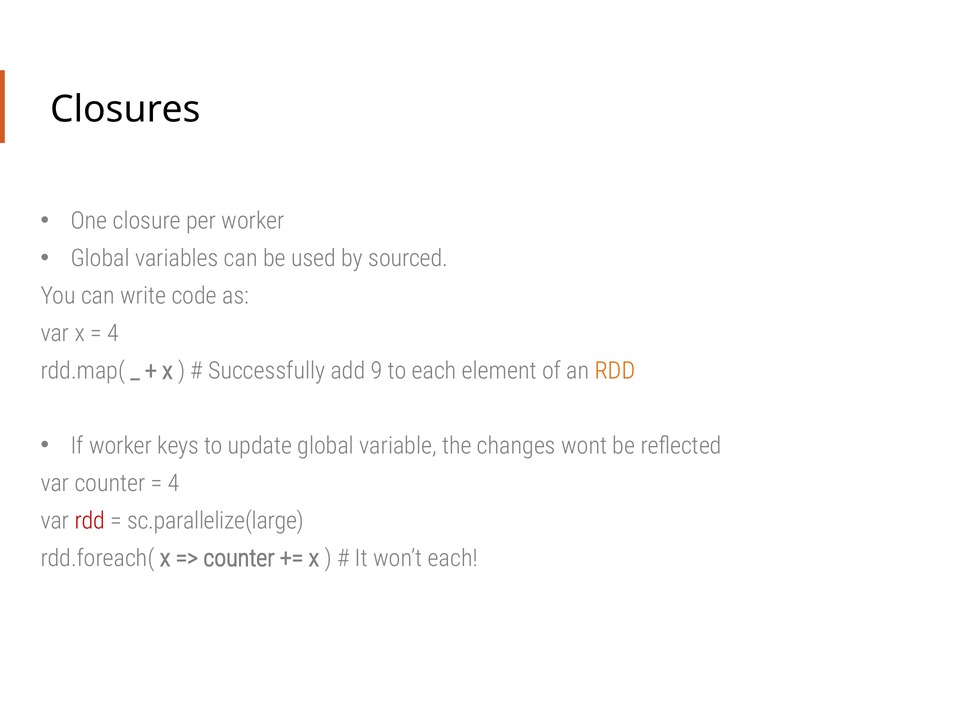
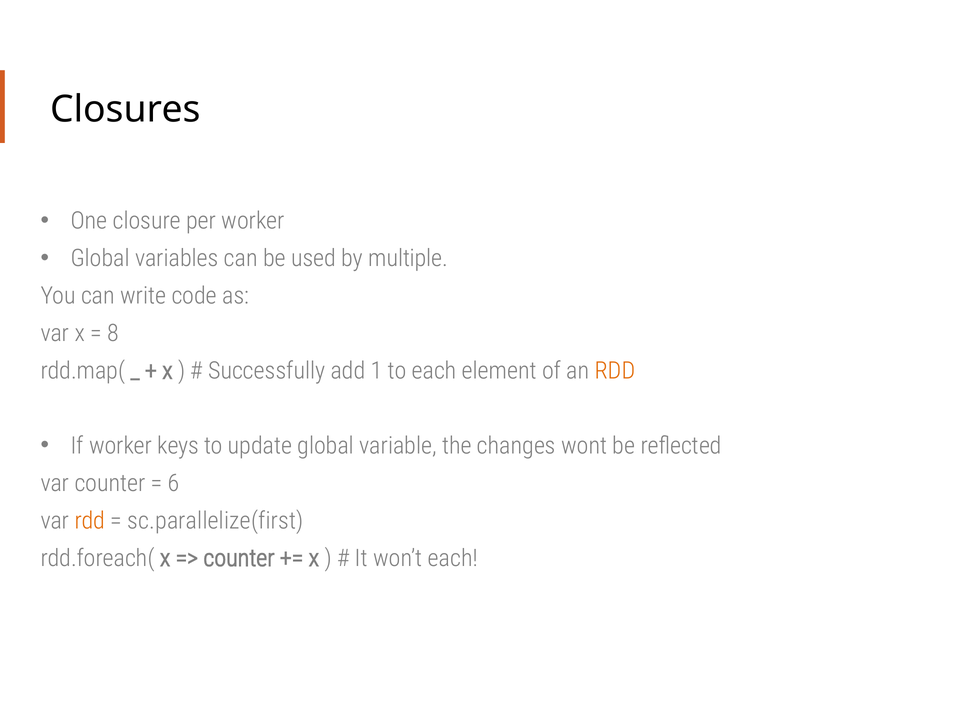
sourced: sourced -> multiple (408, 258)
4: 4 -> 8 (113, 333)
9: 9 -> 1 (377, 371)
4: 4 -> 6 (174, 483)
rdd colour: red -> orange (90, 521)
sc.parallelize(large: sc.parallelize(large -> sc.parallelize(first (215, 521)
